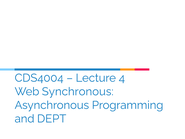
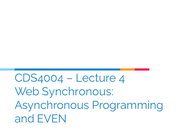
DEPT: DEPT -> EVEN (52, 119)
